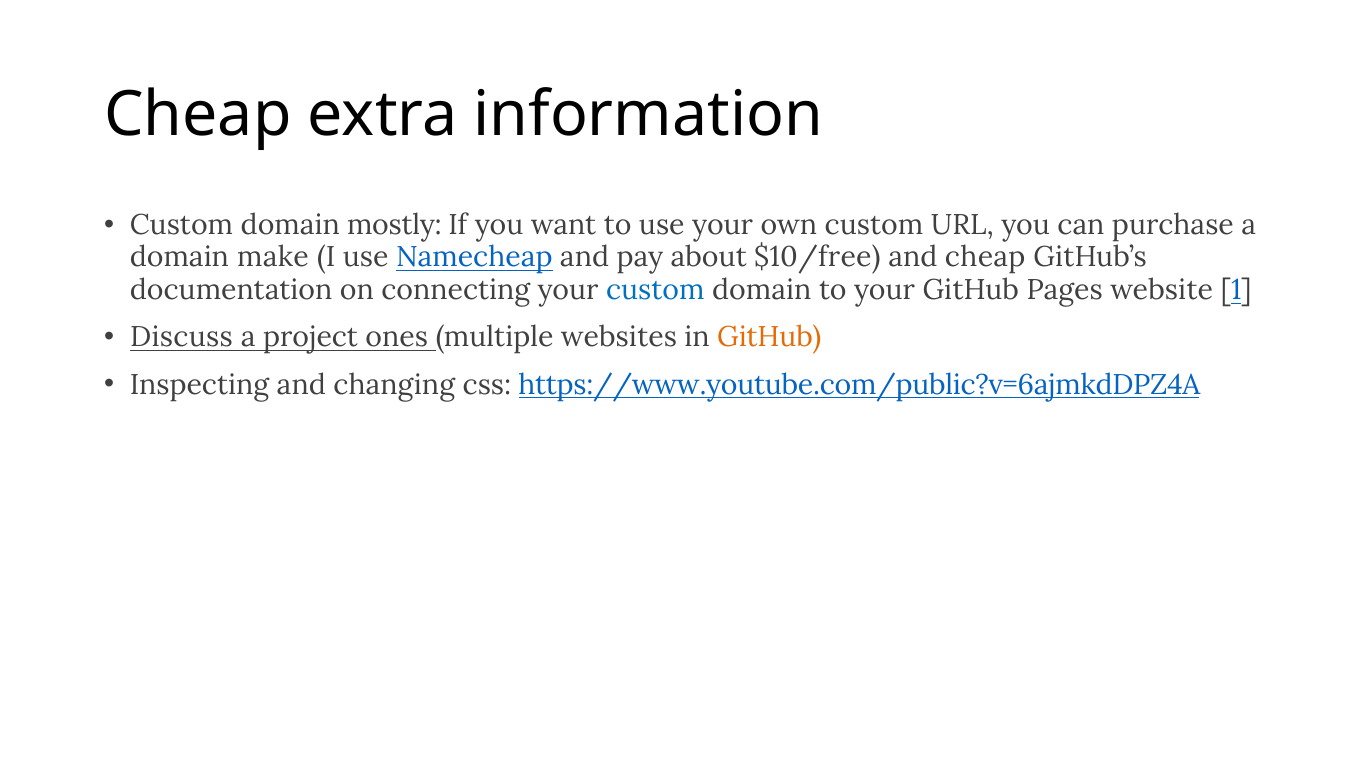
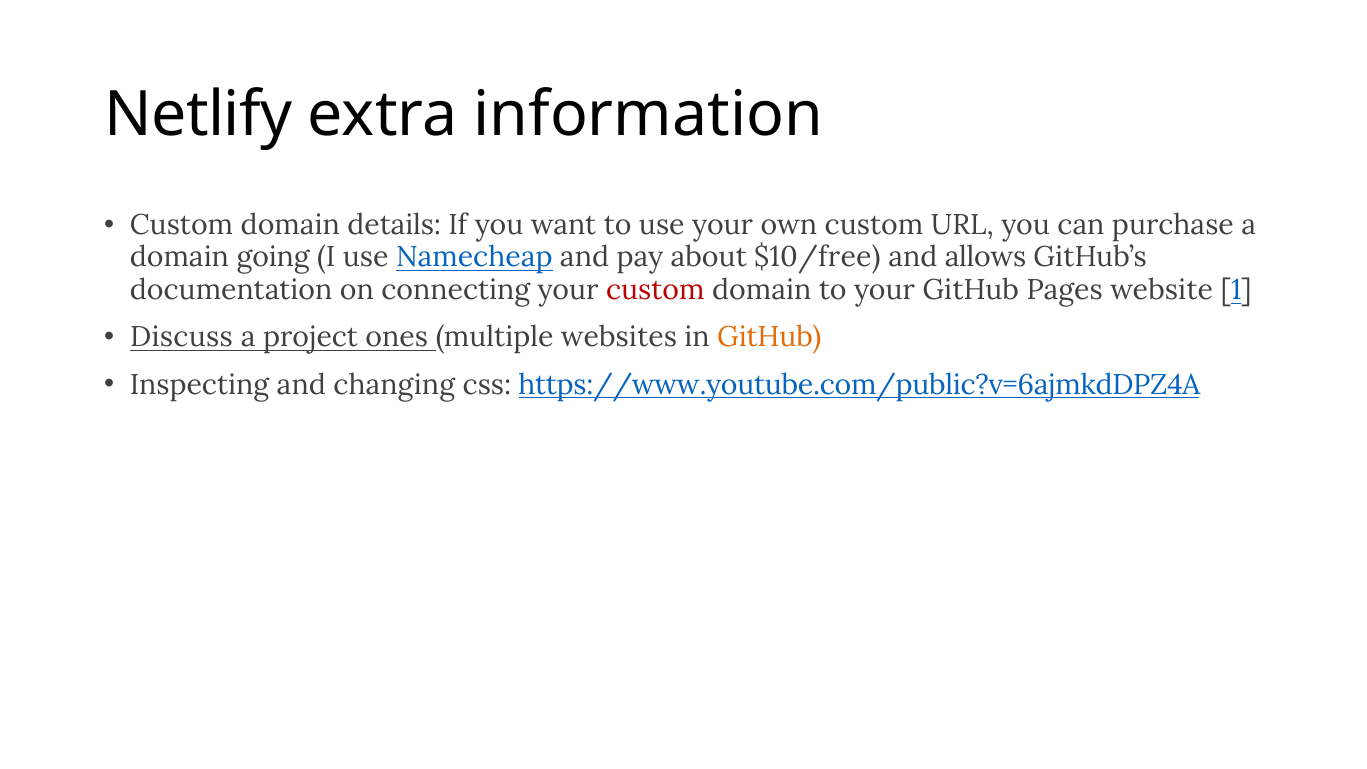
Cheap: Cheap -> Netlify (198, 115)
mostly: mostly -> details (394, 225)
make: make -> going (273, 258)
and cheap: cheap -> allows (986, 258)
custom colour: blue -> red (655, 290)
